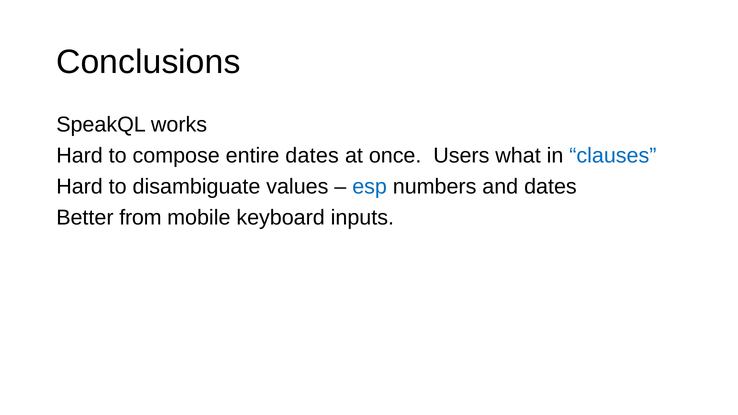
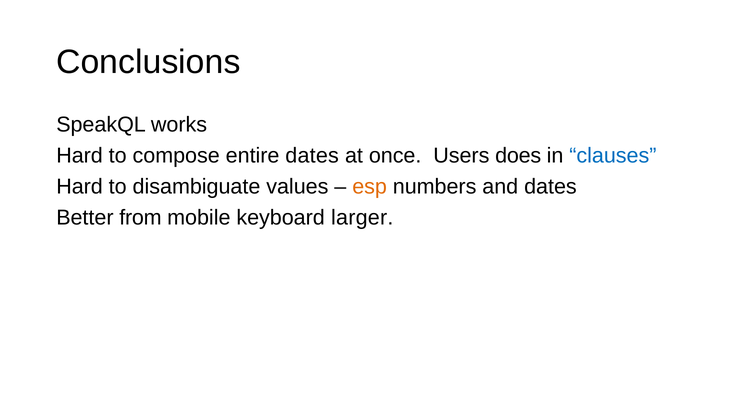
what: what -> does (518, 156)
esp colour: blue -> orange (370, 187)
inputs: inputs -> larger (362, 218)
